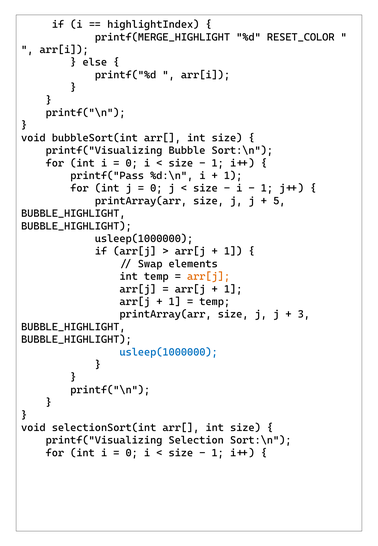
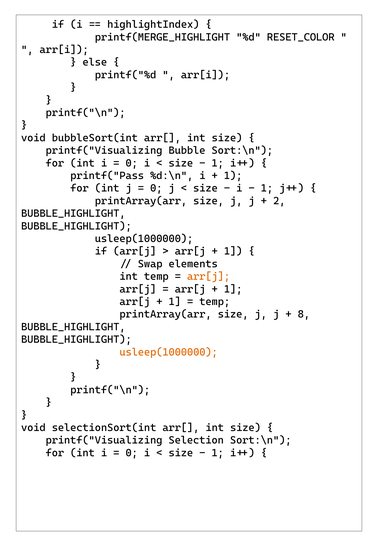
5: 5 -> 2 (279, 201)
3: 3 -> 8 (304, 314)
usleep(1000000 colour: blue -> orange (169, 352)
